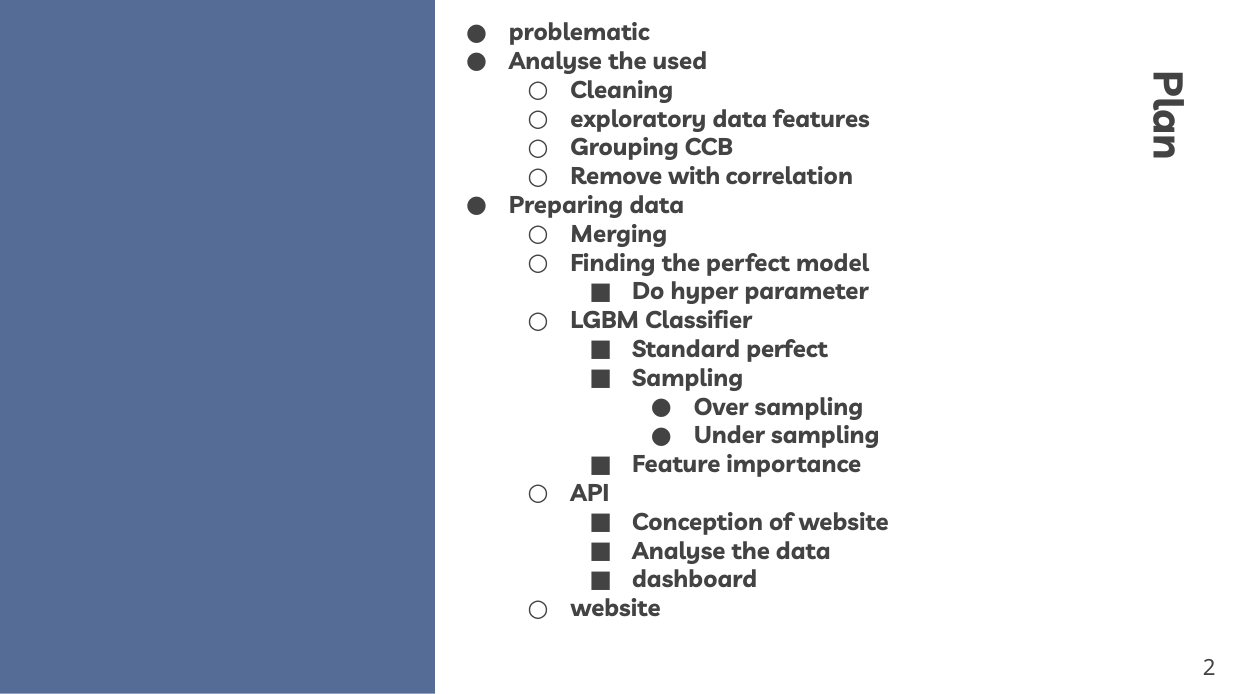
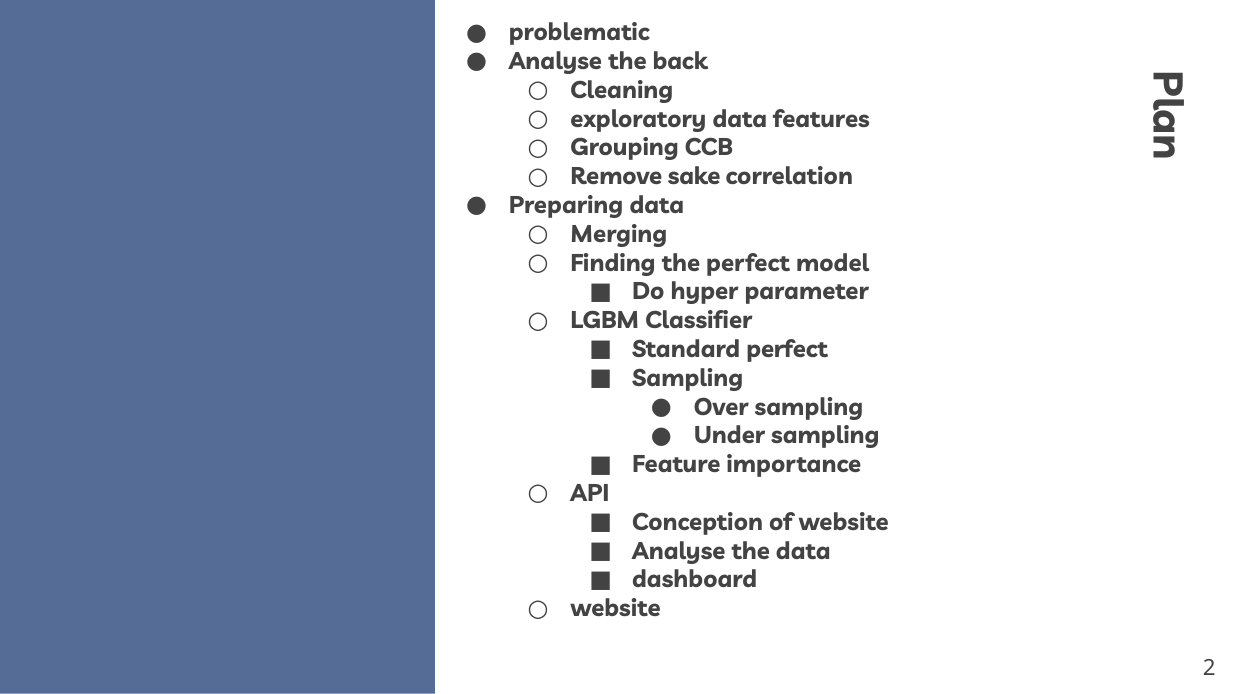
used: used -> back (680, 61)
with: with -> sake (694, 177)
